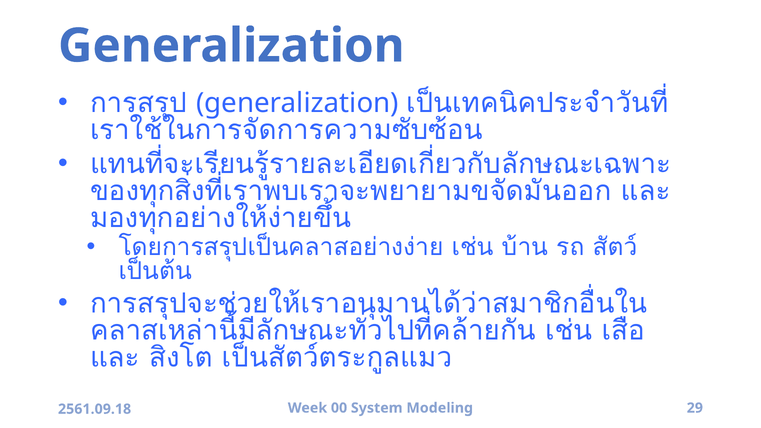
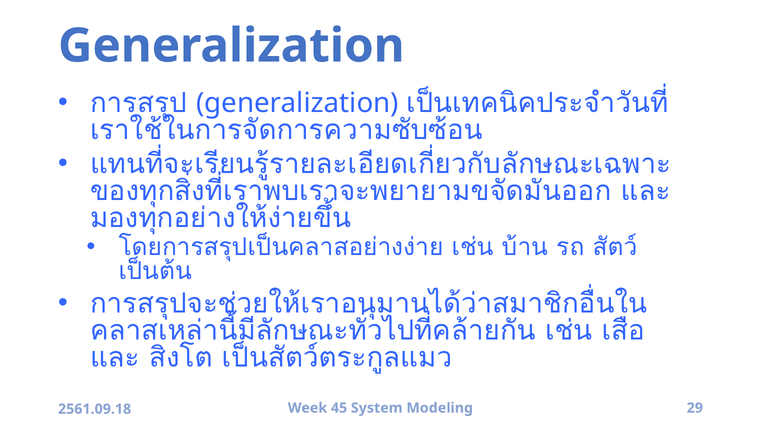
00: 00 -> 45 (339, 408)
